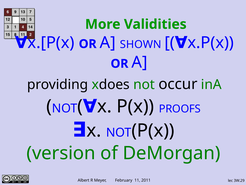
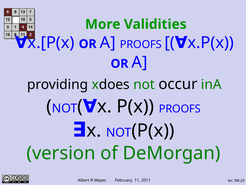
A SHOWN: SHOWN -> PROOFS (141, 44)
